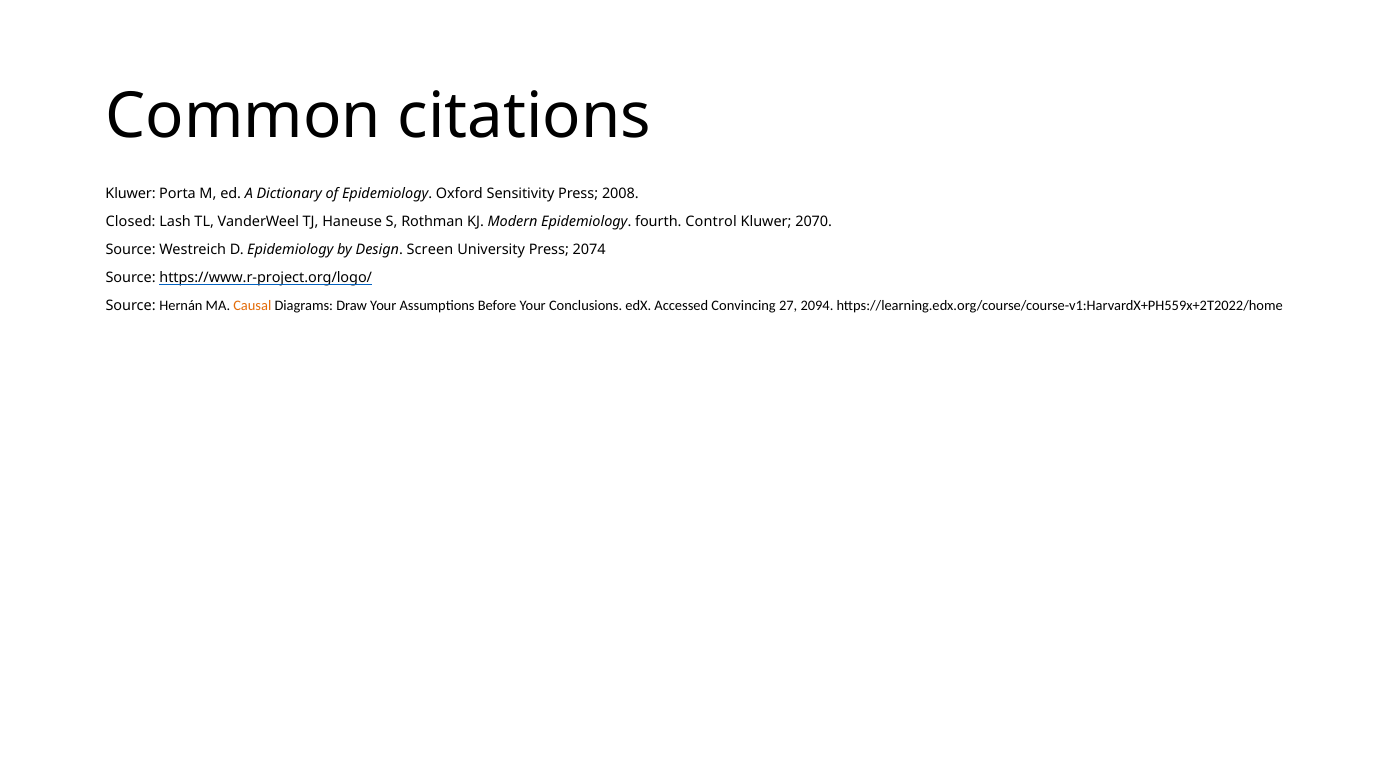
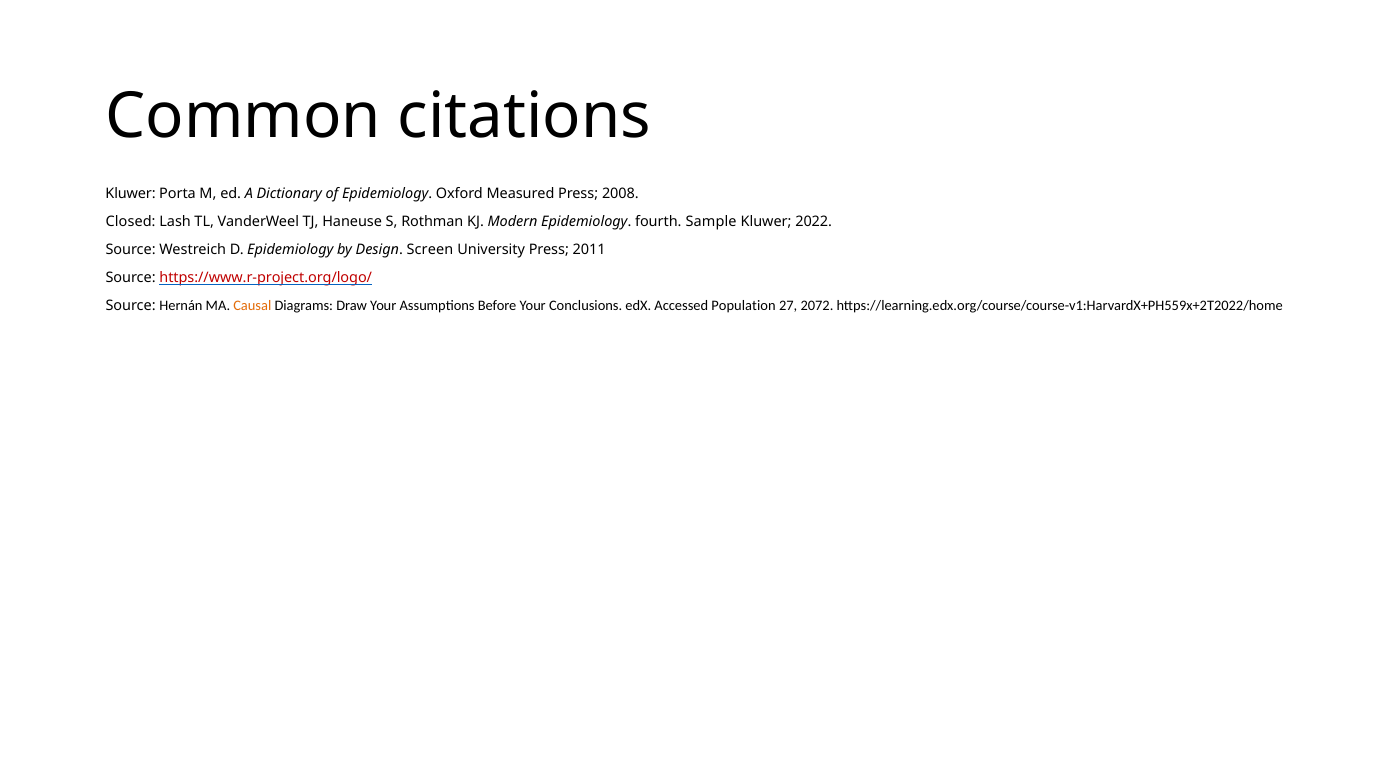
Sensitivity: Sensitivity -> Measured (521, 193)
Control: Control -> Sample (711, 221)
2070: 2070 -> 2022 (814, 221)
2074: 2074 -> 2011 (589, 249)
https://www.r-project.org/logo/ colour: black -> red (266, 277)
Convincing: Convincing -> Population (744, 305)
2094: 2094 -> 2072 (817, 305)
